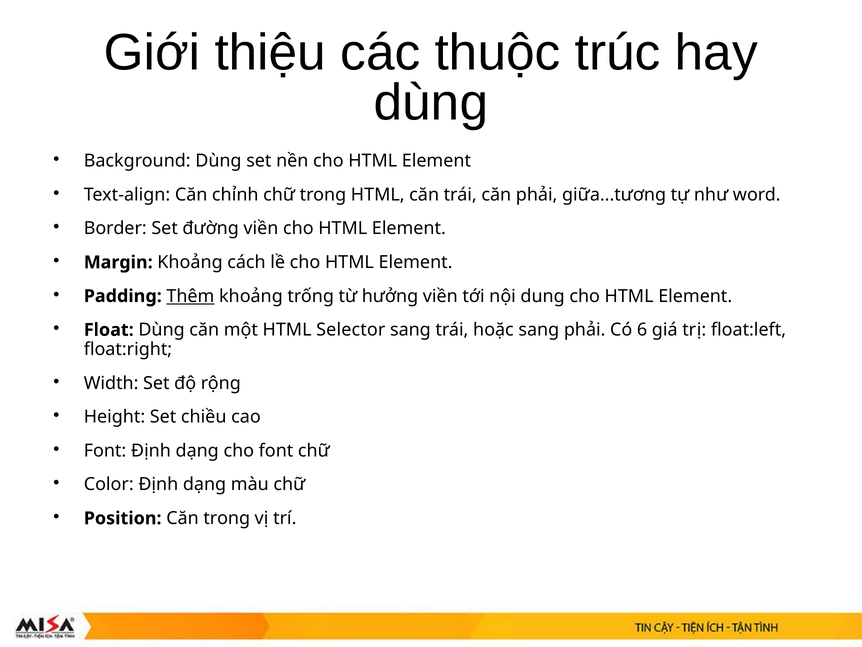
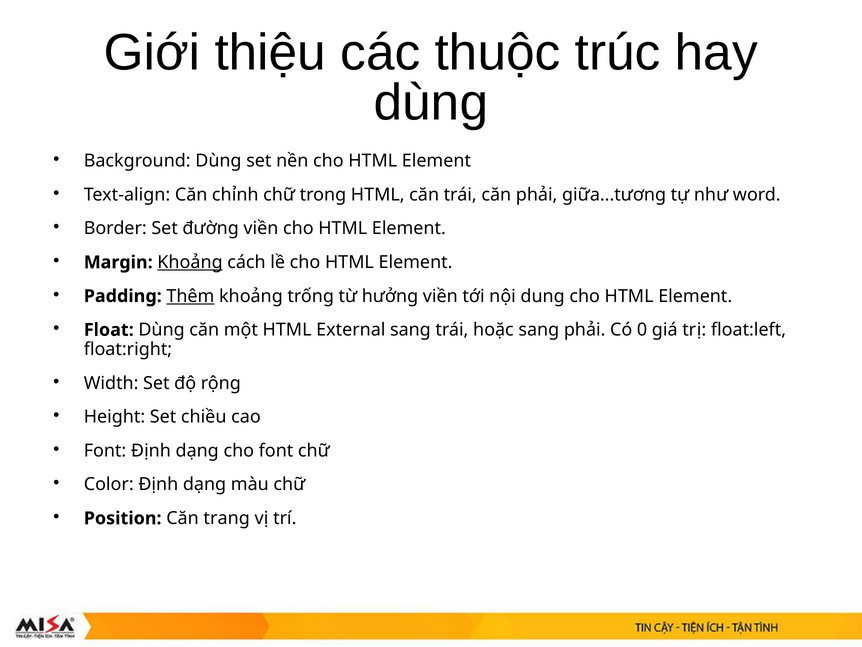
Khoảng underline: none -> present (190, 262)
Selector: Selector -> External (351, 330)
6: 6 -> 0 (642, 330)
Căn trong: trong -> trang (227, 518)
